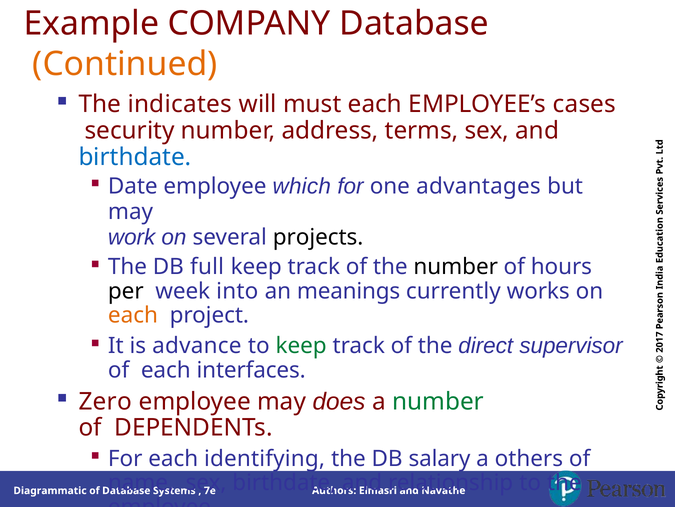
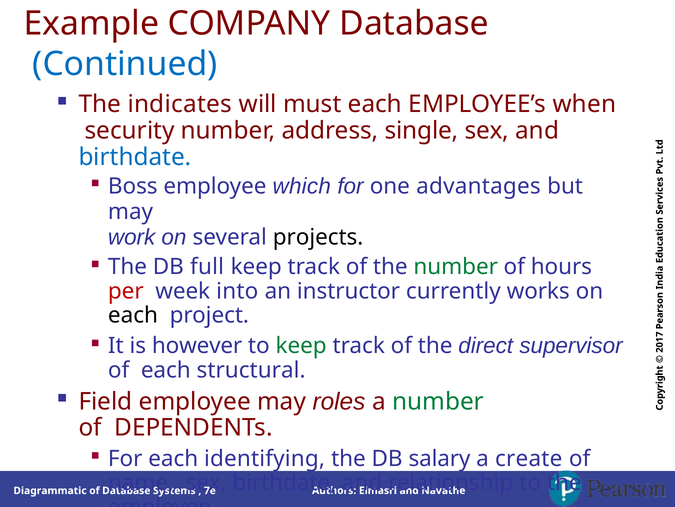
Continued colour: orange -> blue (125, 64)
cases: cases -> when (584, 104)
terms: terms -> single (422, 131)
Date: Date -> Boss (133, 186)
number colour: black -> green (456, 266)
per colour: black -> red (126, 291)
meanings: meanings -> instructor (349, 291)
each colour: orange -> black (133, 315)
advance: advance -> however (197, 345)
interfaces: interfaces -> structural (251, 370)
Zero: Zero -> Field (105, 401)
does: does -> roles (339, 401)
others: others -> create (529, 458)
